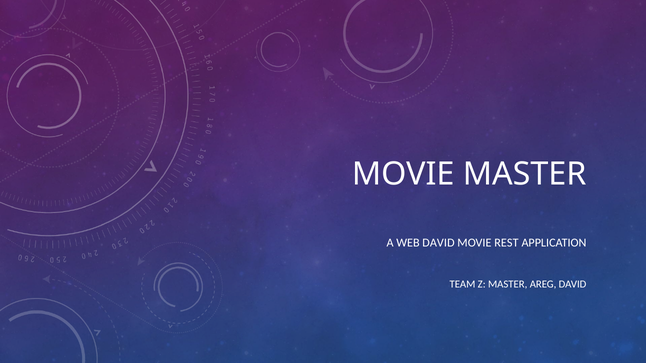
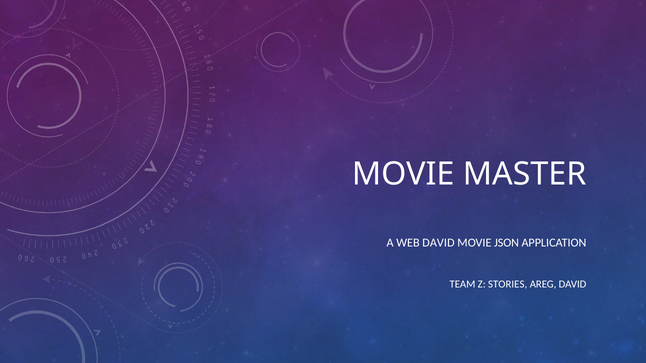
REST: REST -> JSON (507, 243)
Z MASTER: MASTER -> STORIES (508, 285)
